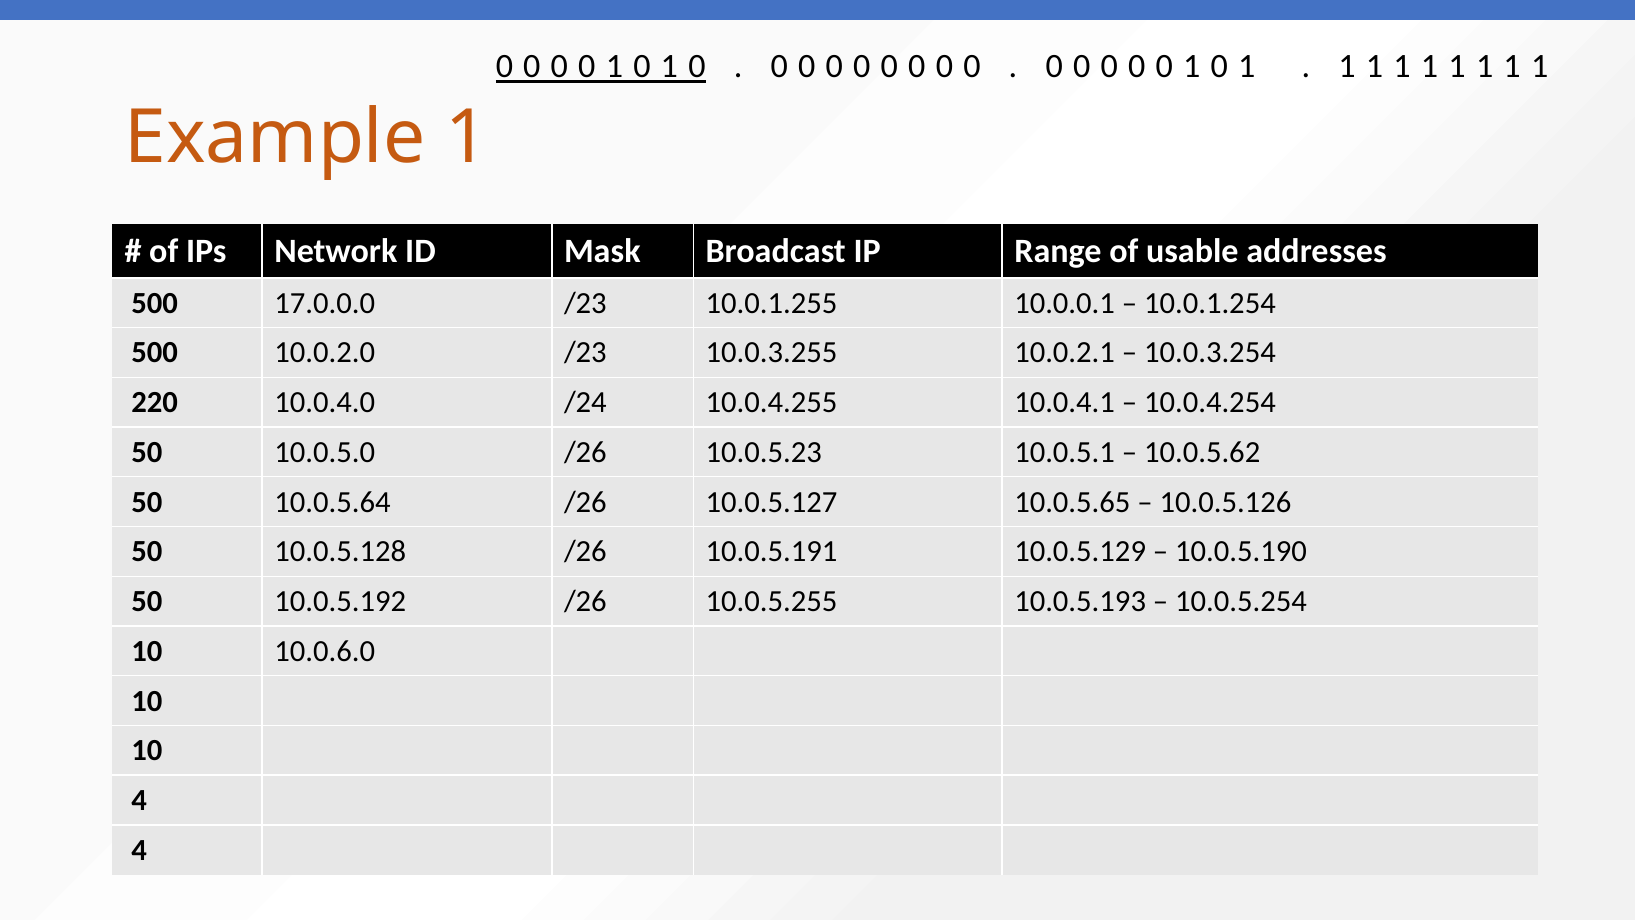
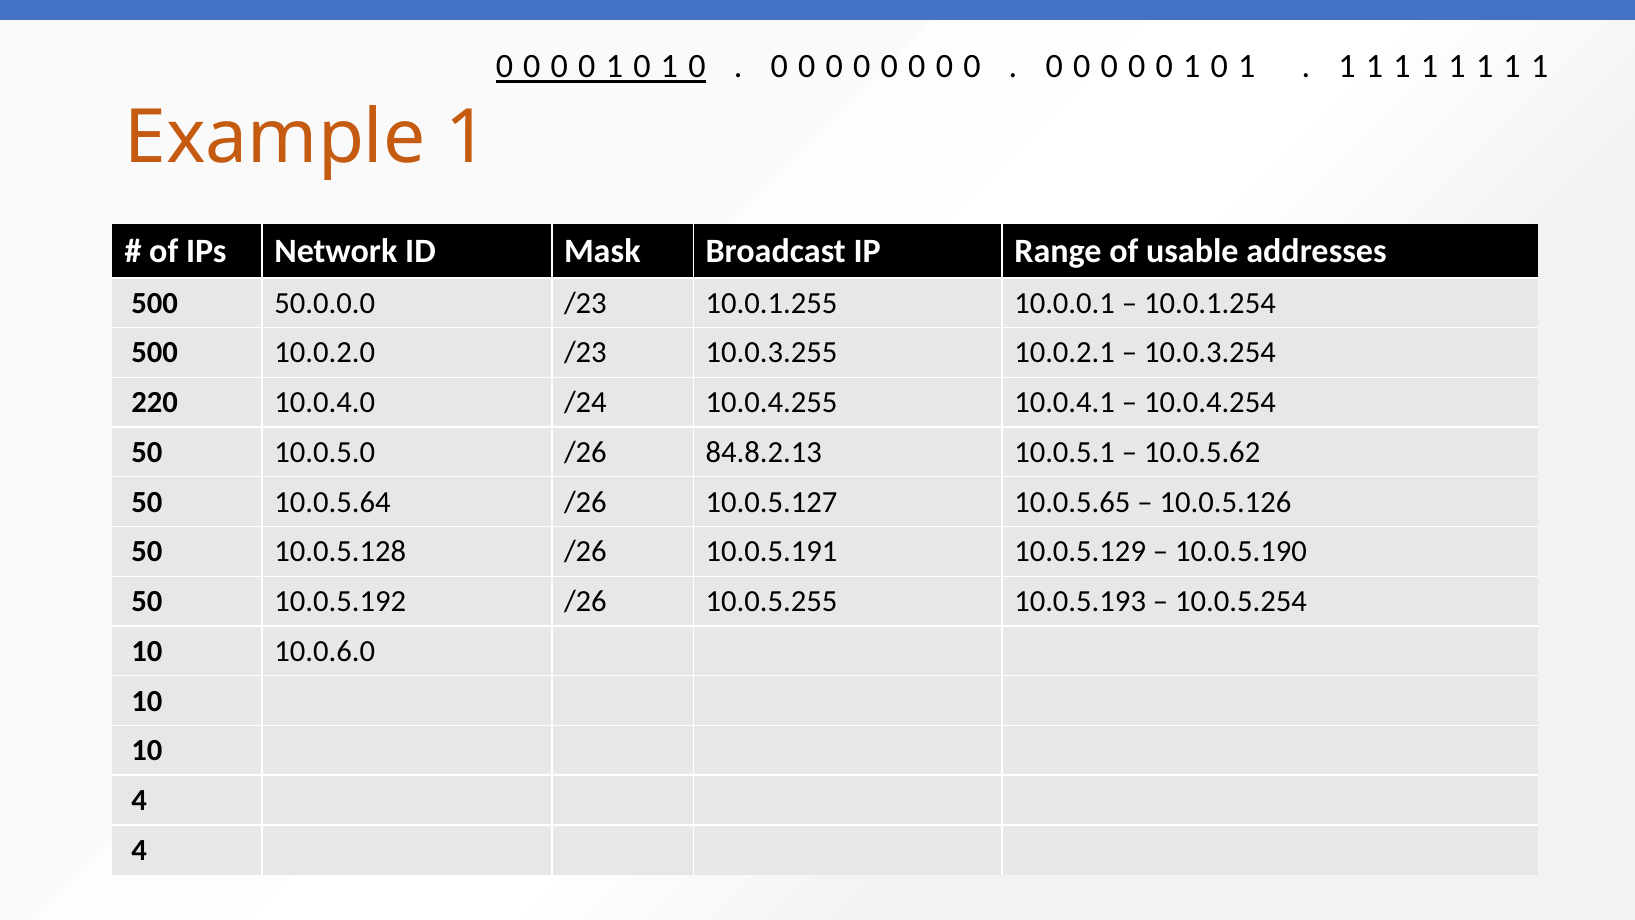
17.0.0.0: 17.0.0.0 -> 50.0.0.0 (325, 303)
10.0.5.23: 10.0.5.23 -> 84.8.2.13 (764, 452)
